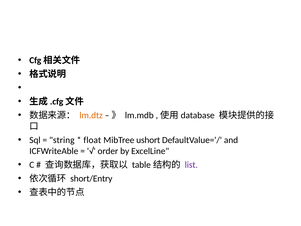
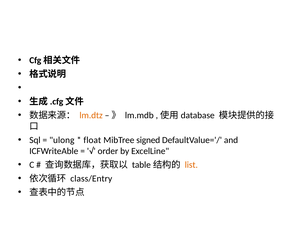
string: string -> ulong (62, 140)
ushort: ushort -> signed (148, 140)
list colour: purple -> orange (191, 165)
short/Entry: short/Entry -> class/Entry (91, 178)
